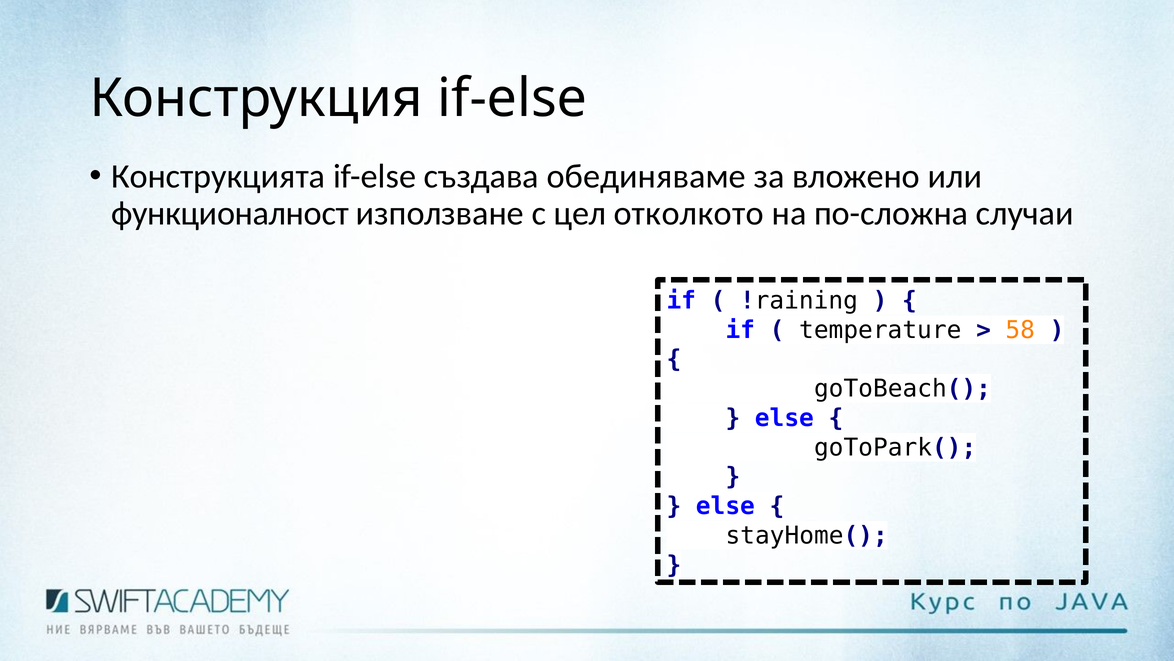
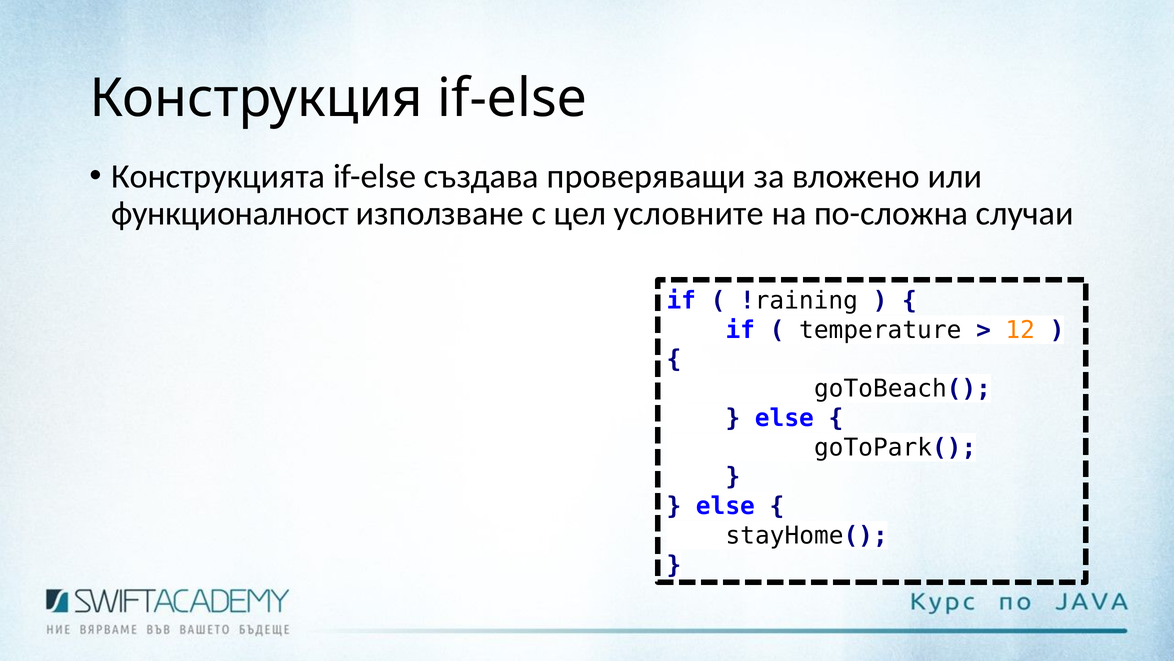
обединяваме: обединяваме -> проверяващи (646, 176)
отколкото: отколкото -> условните (689, 213)
58: 58 -> 12 (1020, 330)
